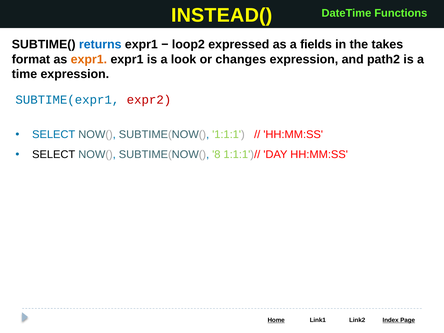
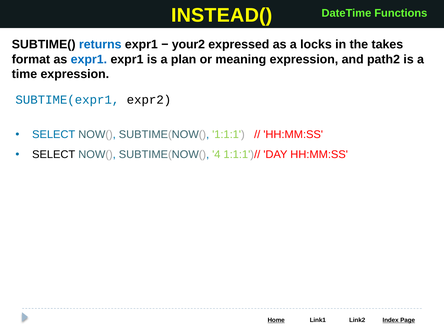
loop2: loop2 -> your2 (188, 45)
fields: fields -> locks (316, 45)
expr1 colour: orange -> blue (89, 59)
look: look -> plan (184, 59)
changes: changes -> meaning (241, 59)
expr2 colour: red -> black (149, 100)
8: 8 -> 4 (216, 155)
